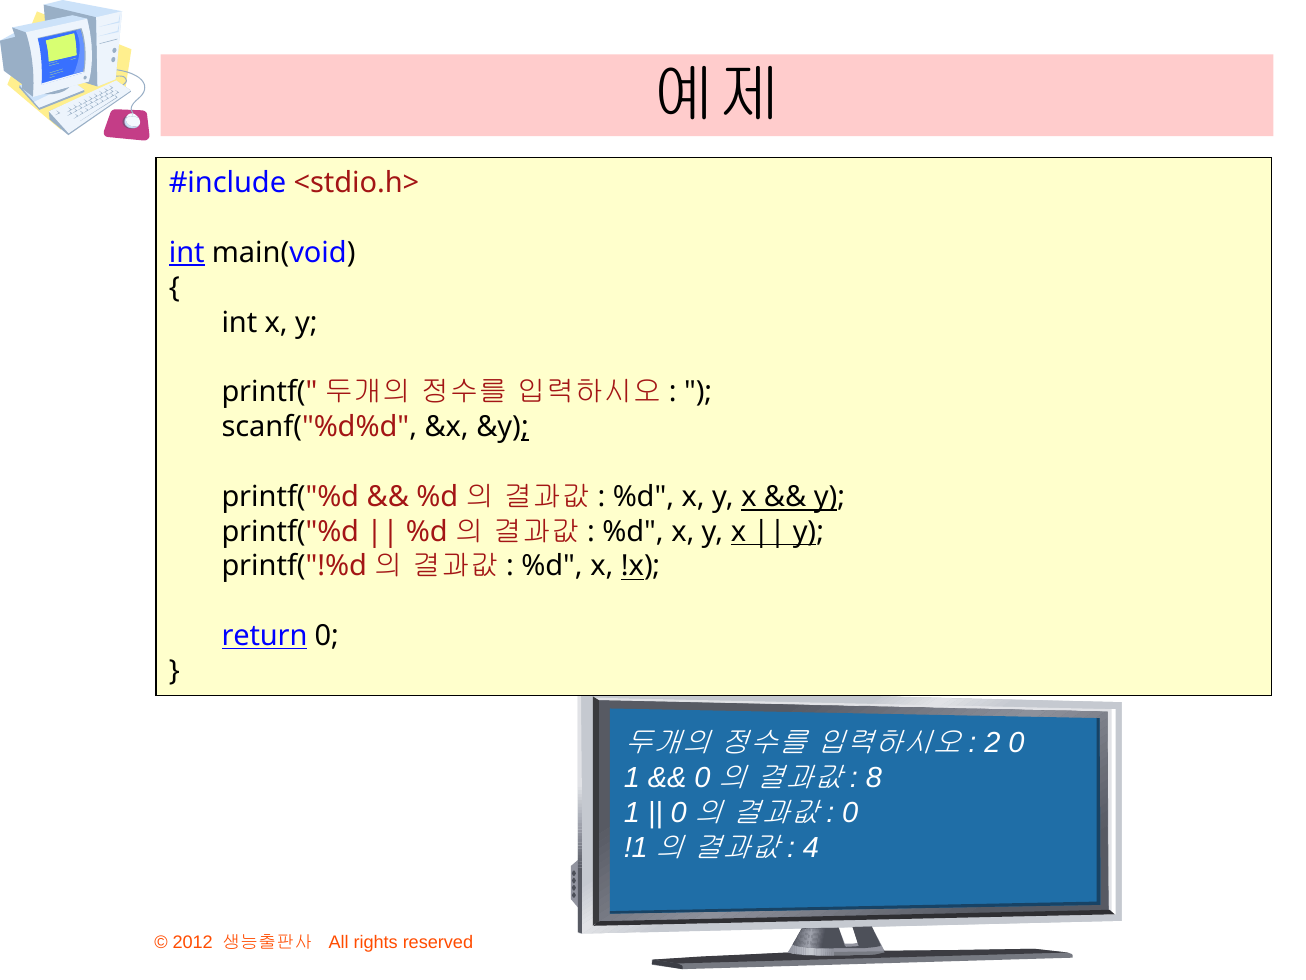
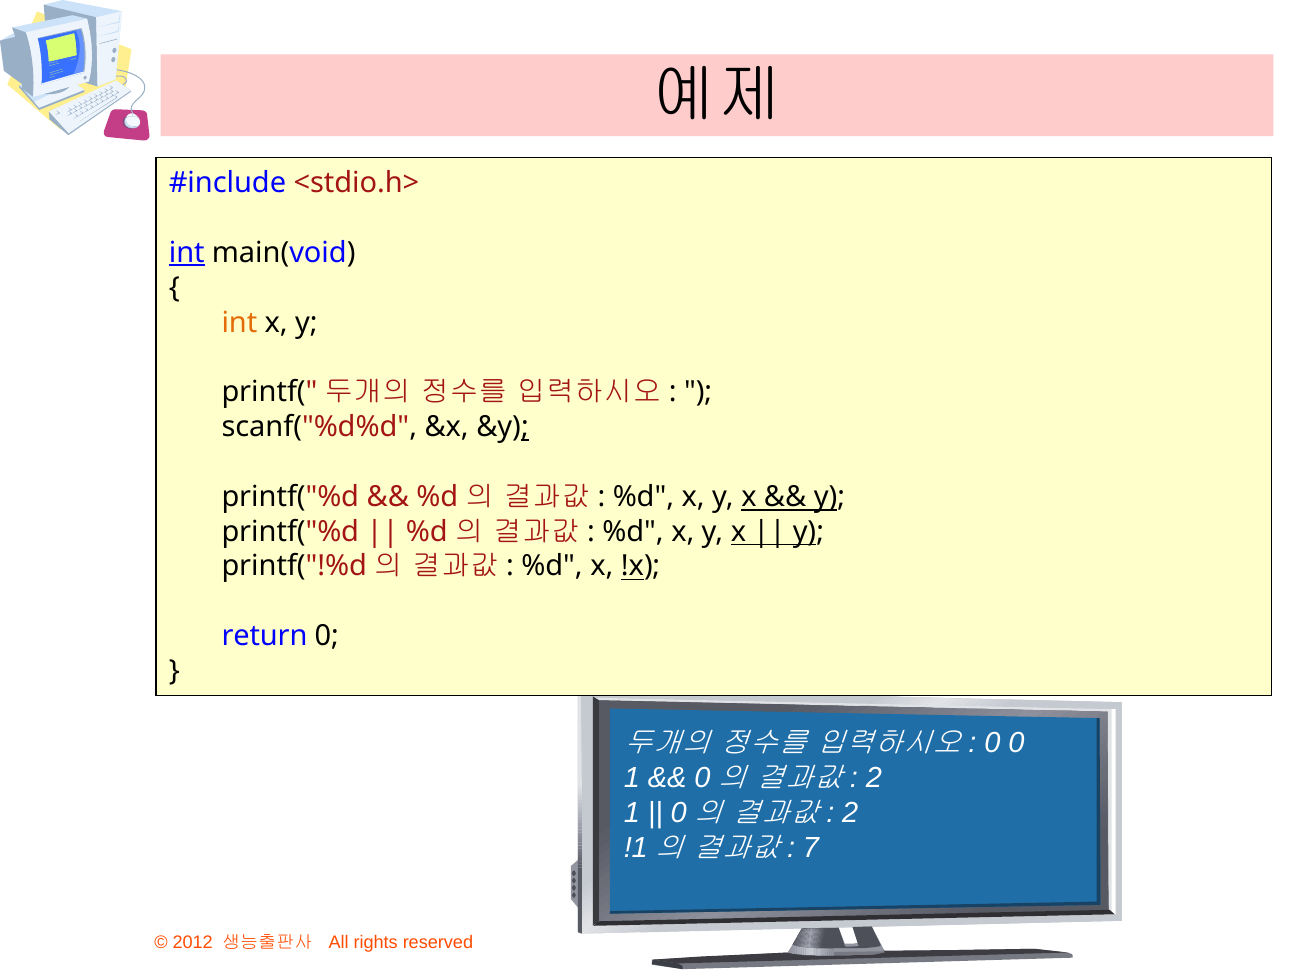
int colour: black -> orange (239, 322)
return underline: present -> none (265, 636)
2: 2 -> 0 (992, 743)
8: 8 -> 2 (874, 778)
0: 0 -> 2 (850, 812)
4: 4 -> 7 (811, 847)
